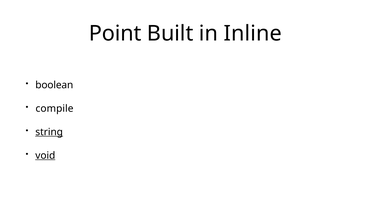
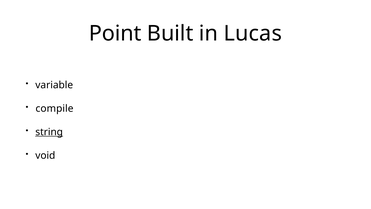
Inline: Inline -> Lucas (253, 33)
boolean: boolean -> variable (54, 85)
void underline: present -> none (45, 155)
